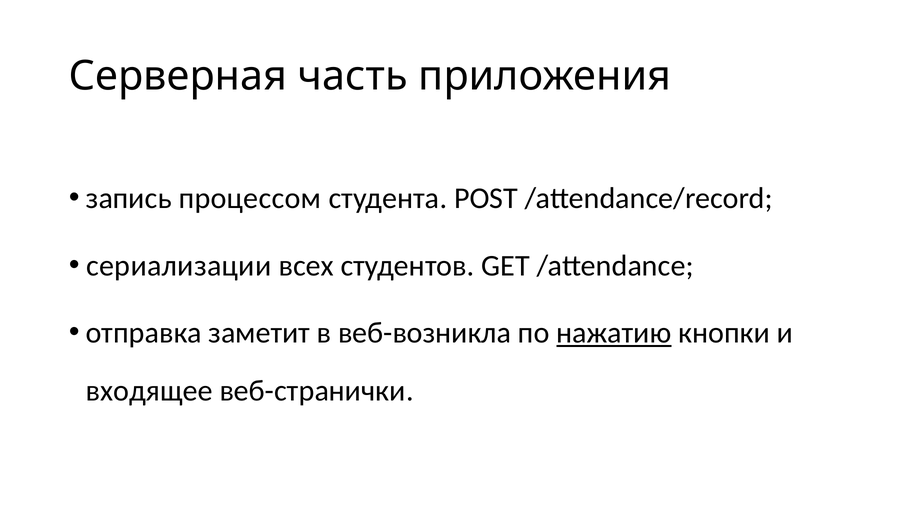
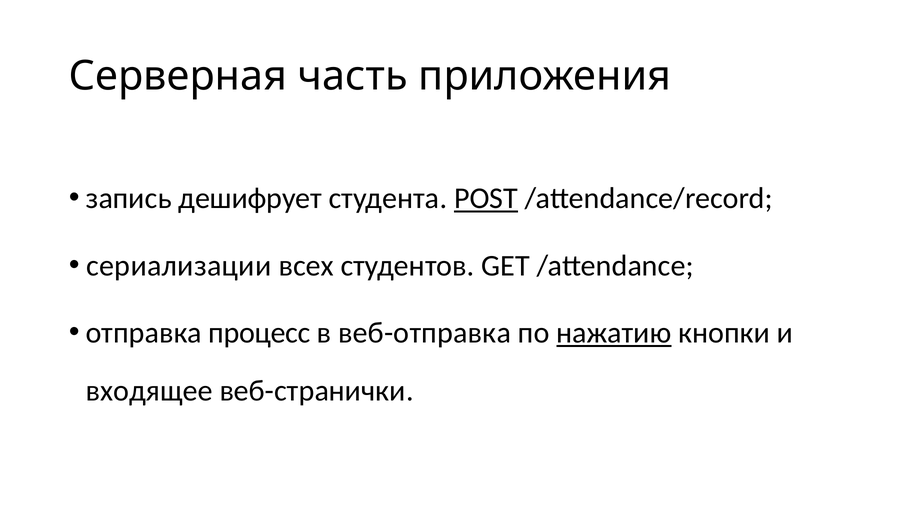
процессом: процессом -> дешифрует (250, 199)
POST underline: none -> present (486, 199)
заметит: заметит -> процесс (259, 333)
веб-возникла: веб-возникла -> веб-отправка (425, 333)
